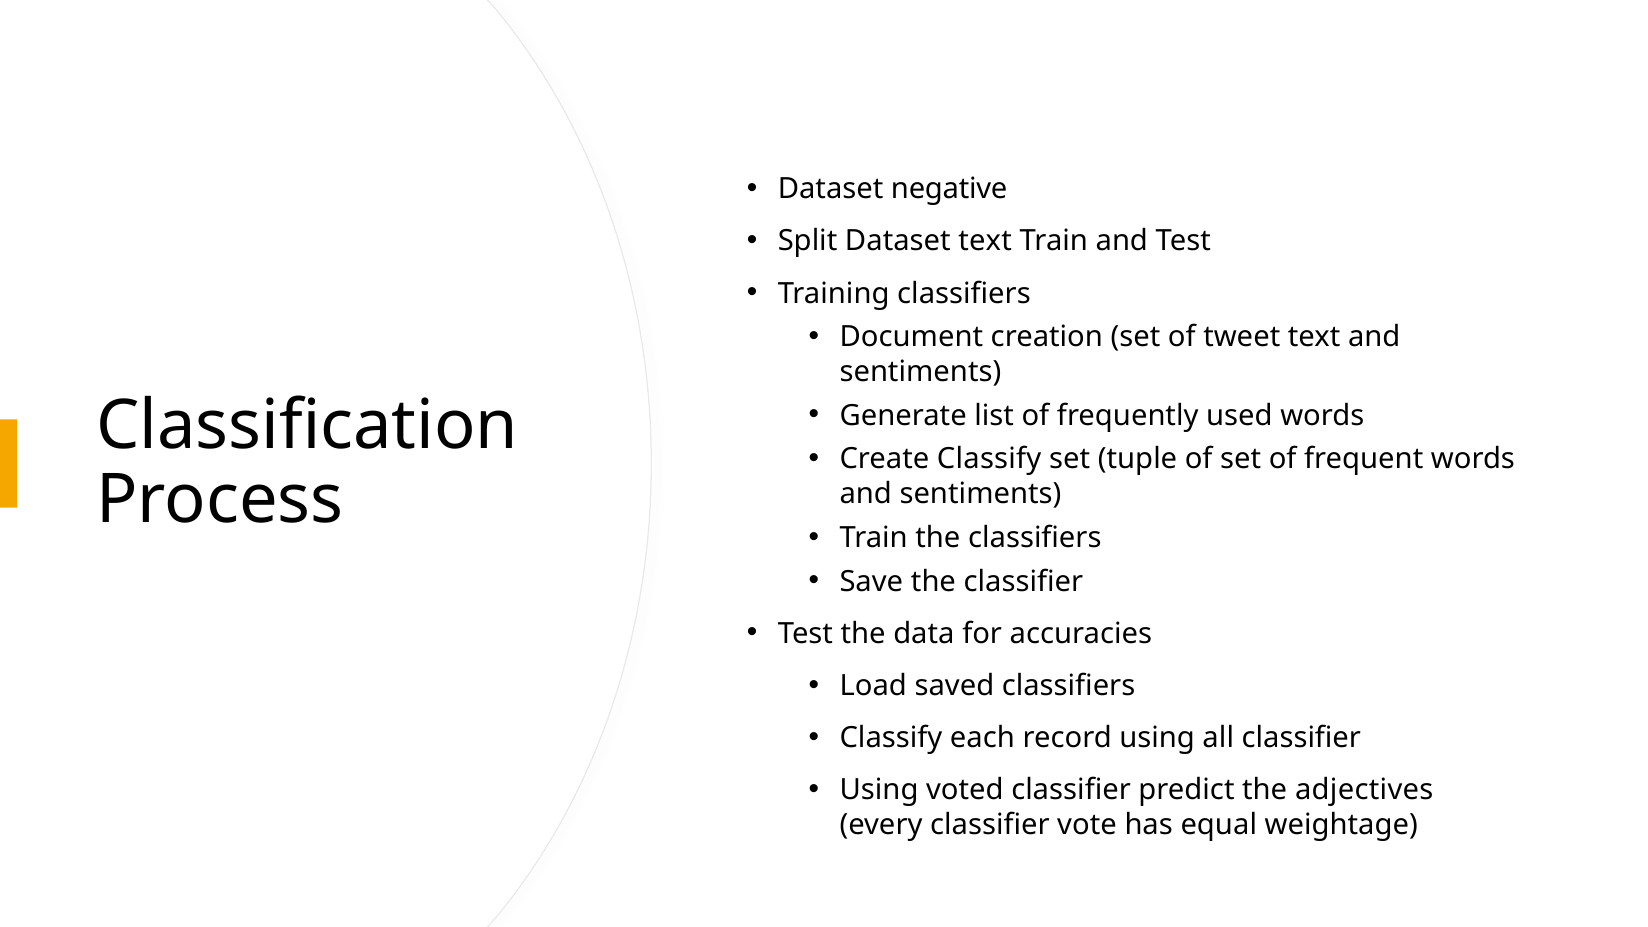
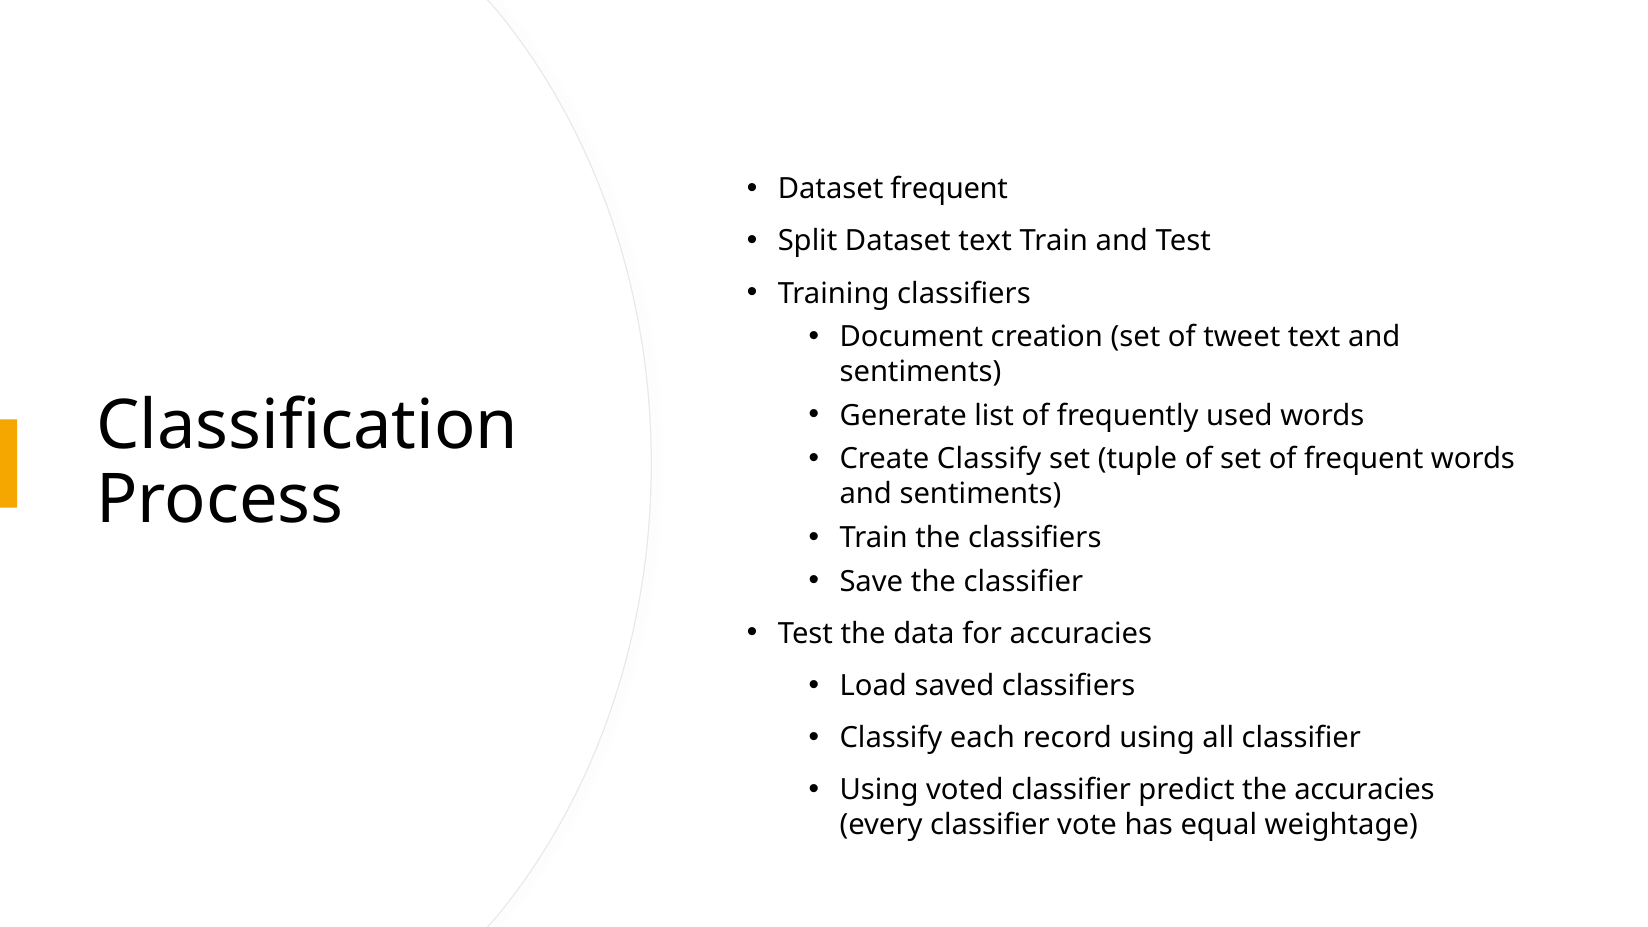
Dataset negative: negative -> frequent (949, 189)
the adjectives: adjectives -> accuracies (1364, 790)
